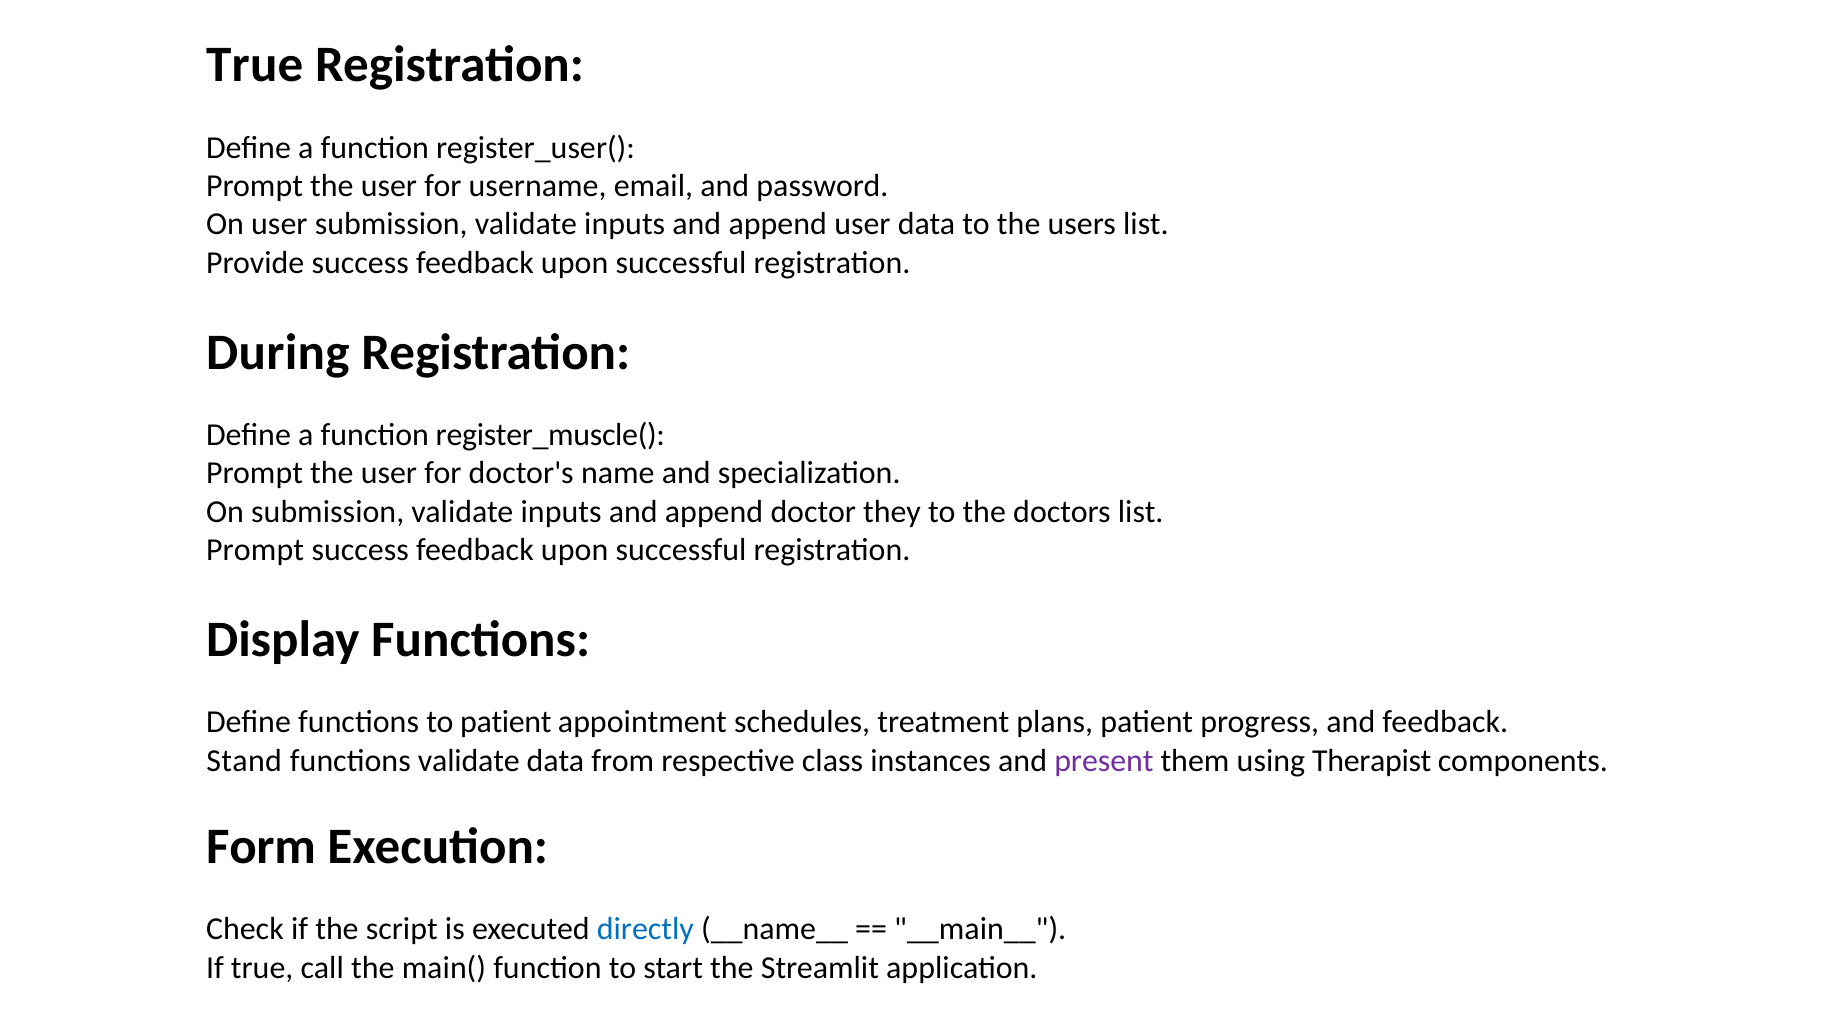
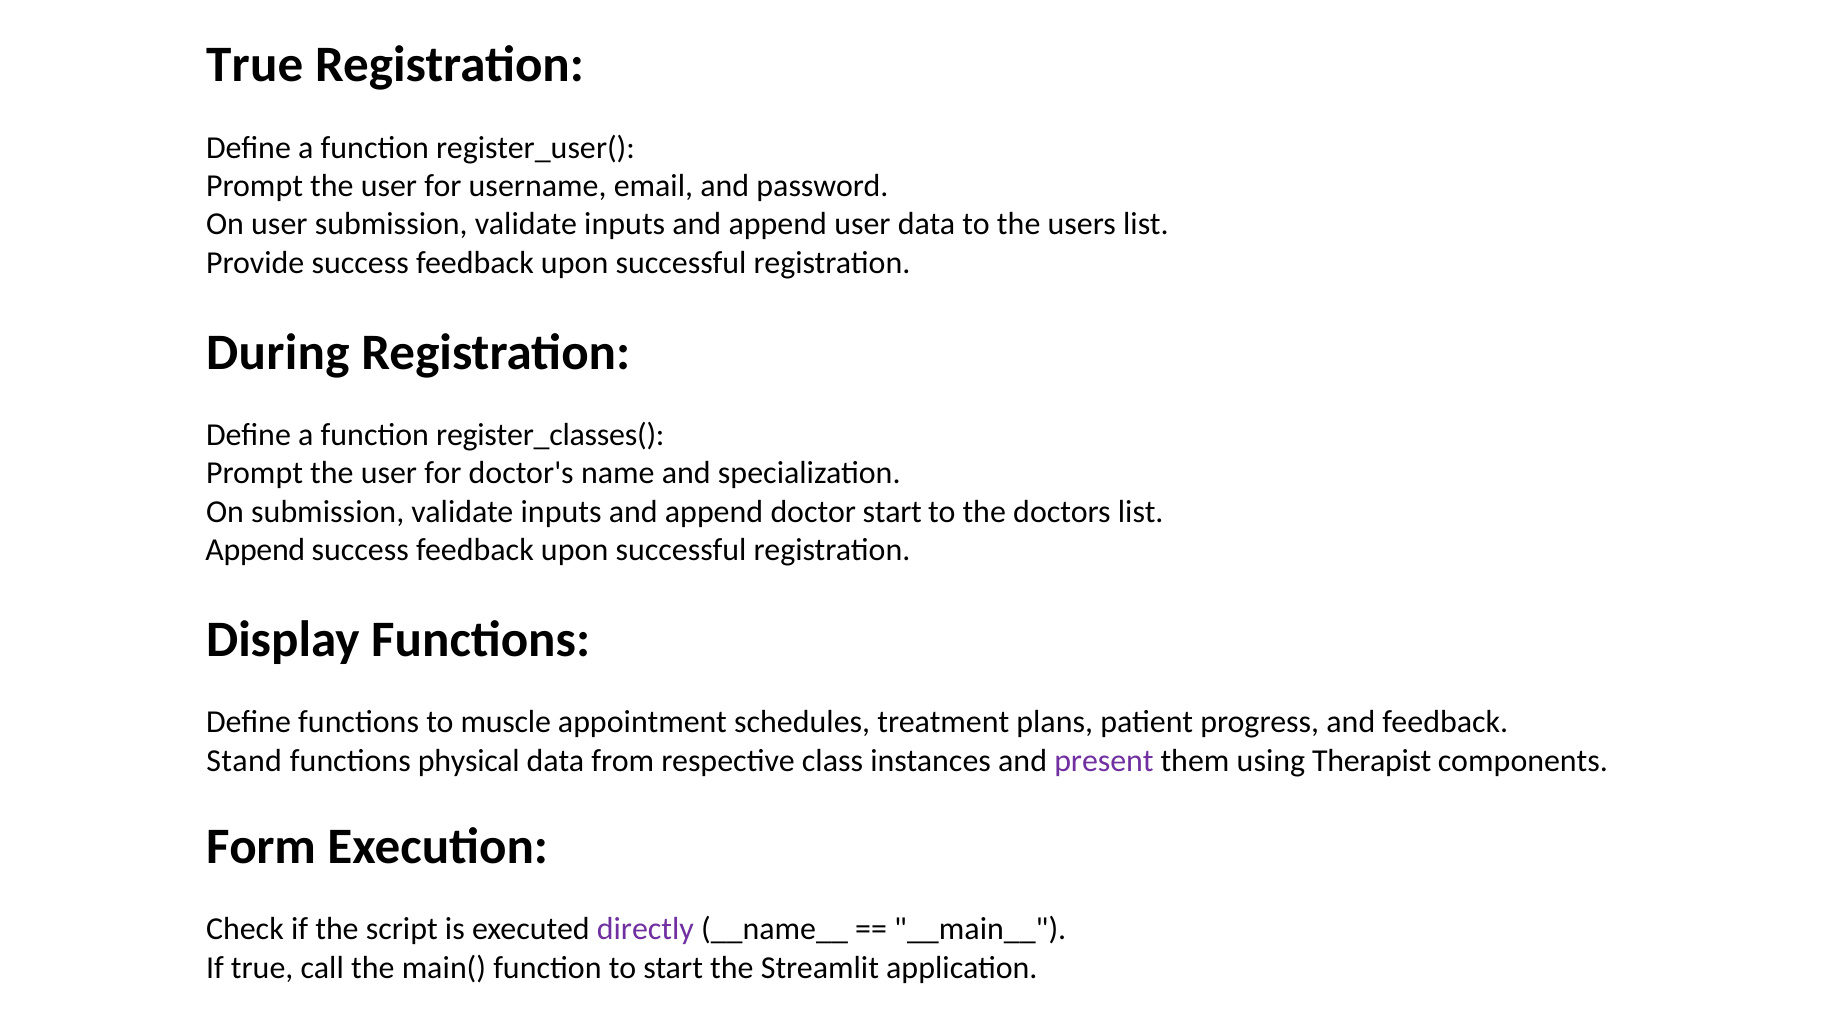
register_muscle(: register_muscle( -> register_classes( (550, 435)
doctor they: they -> start (892, 512)
Prompt: Prompt -> Append (255, 550)
to patient: patient -> muscle (506, 723)
functions validate: validate -> physical (469, 761)
directly colour: blue -> purple (645, 930)
